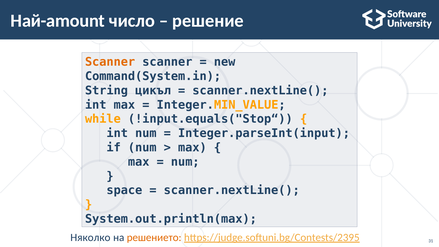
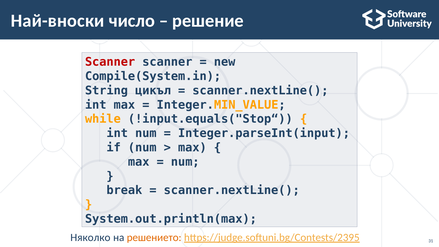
Най-amount: Най-amount -> Най-вноски (58, 21)
Scanner colour: orange -> red (110, 62)
Command(System.in: Command(System.in -> Compile(System.in (153, 76)
space: space -> break (124, 190)
